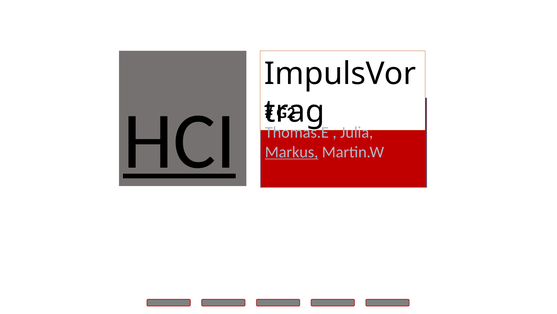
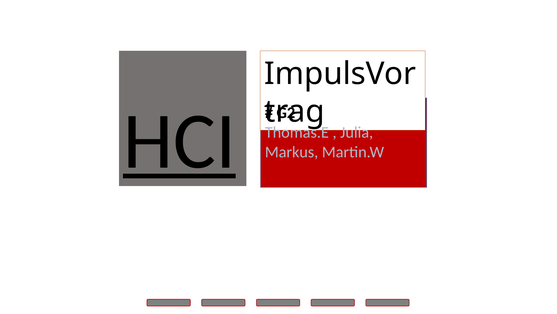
Markus underline: present -> none (292, 152)
